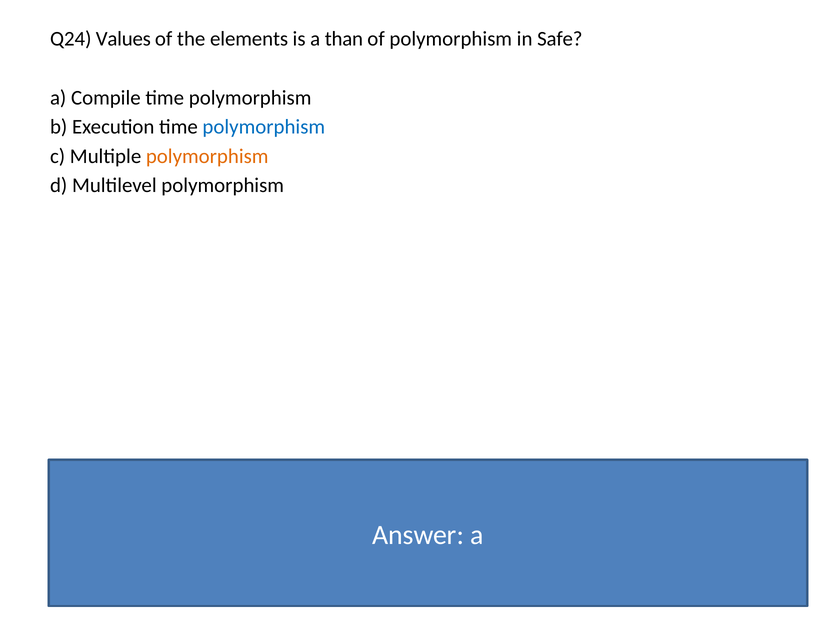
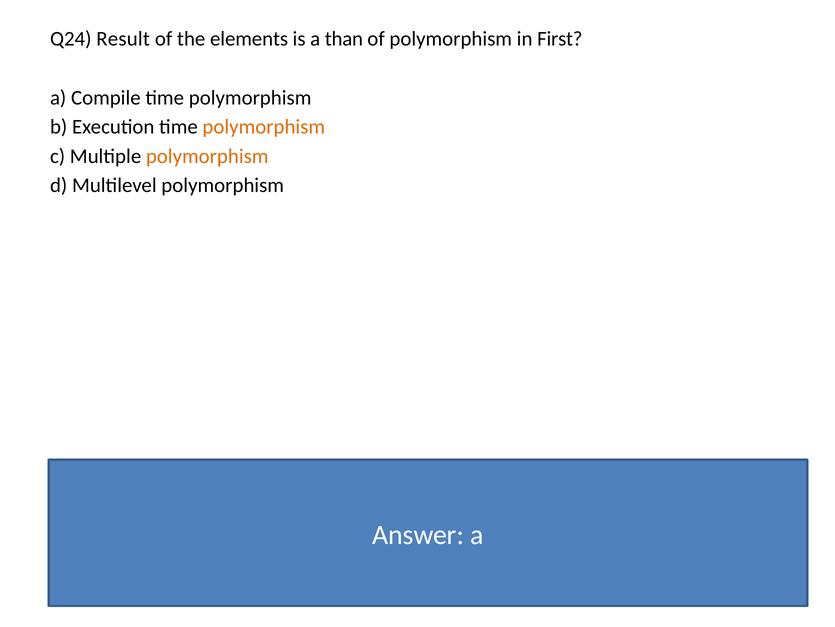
Values: Values -> Result (123, 39)
Safe: Safe -> First (560, 39)
polymorphism colour: blue -> orange (264, 127)
